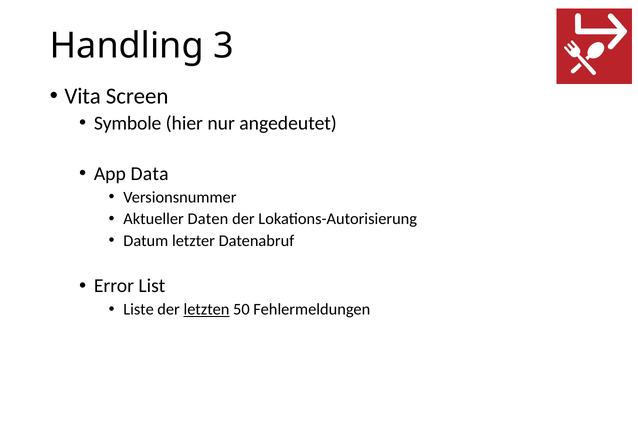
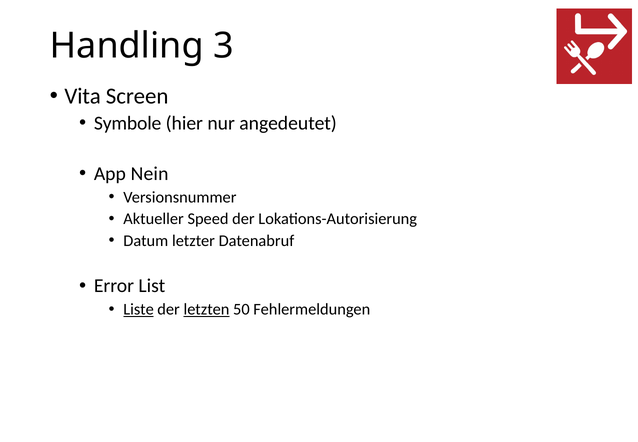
Data: Data -> Nein (150, 174)
Daten: Daten -> Speed (208, 219)
Liste underline: none -> present (139, 309)
